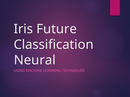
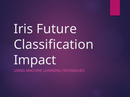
Neural: Neural -> Impact (35, 60)
